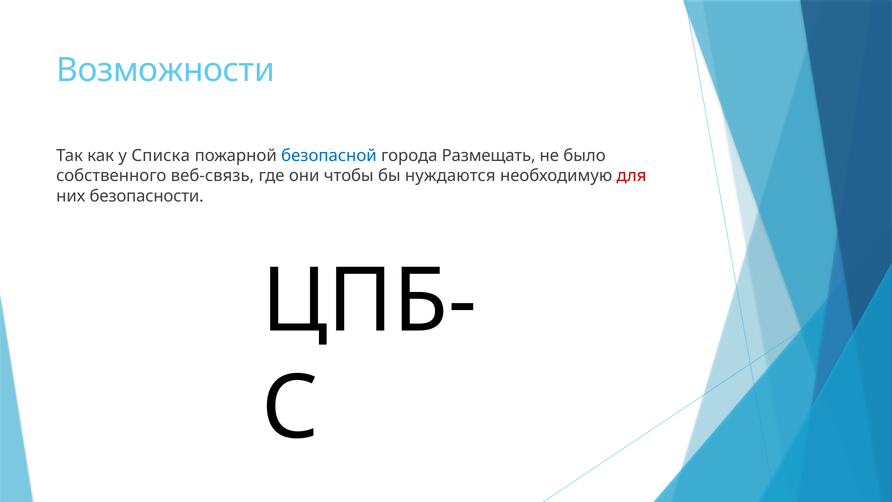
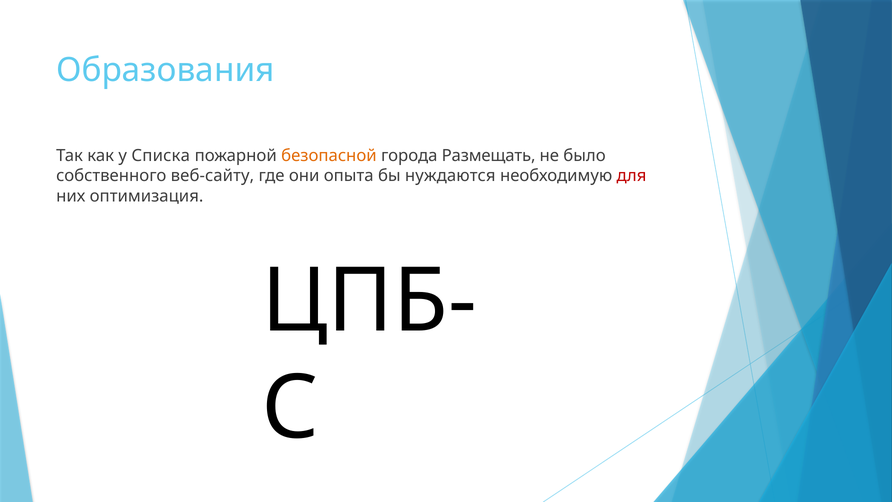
Возможности: Возможности -> Образования (165, 70)
безопасной colour: blue -> orange (329, 156)
веб-связь: веб-связь -> веб-сайту (212, 176)
чтобы: чтобы -> опыта (349, 176)
безопасности: безопасности -> оптимизация (147, 196)
